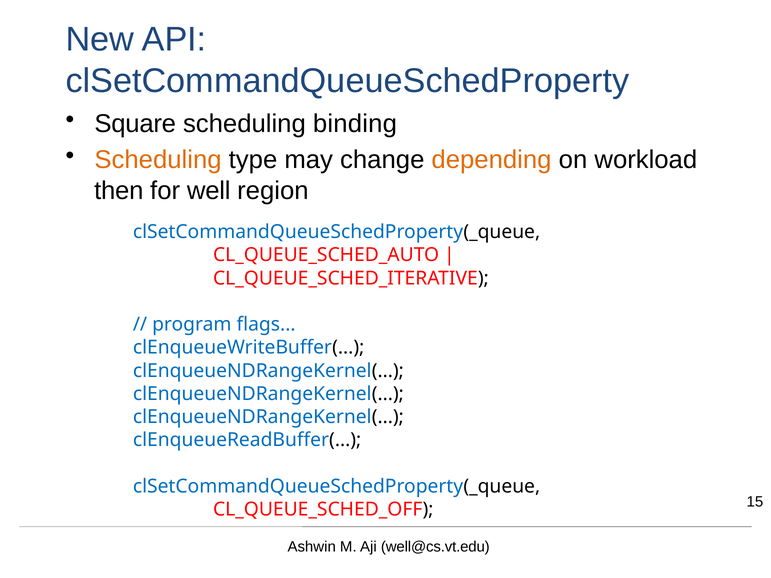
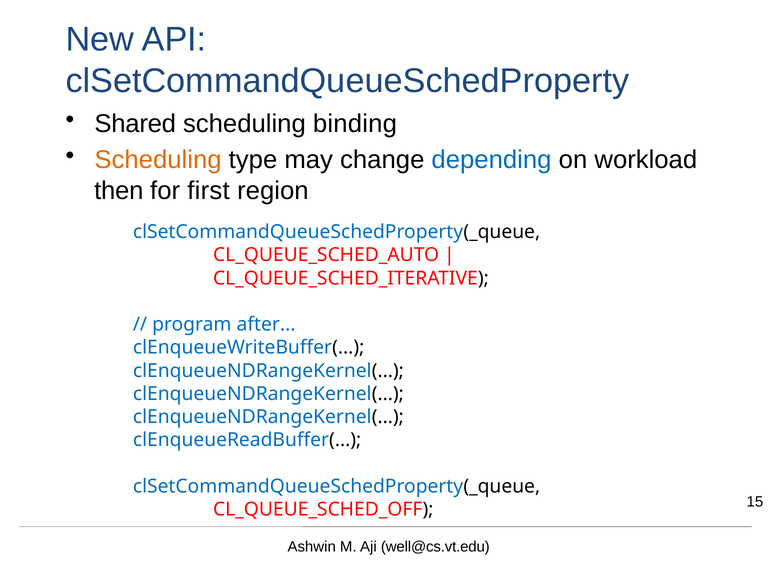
Square: Square -> Shared (135, 124)
depending colour: orange -> blue (492, 160)
well: well -> first (208, 191)
flags: flags -> after (266, 325)
